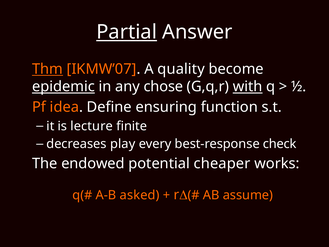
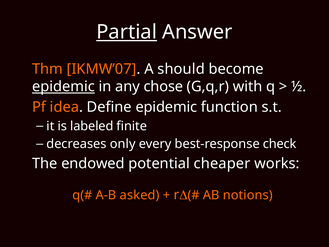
Thm underline: present -> none (47, 69)
quality: quality -> should (181, 69)
with underline: present -> none (248, 87)
Define ensuring: ensuring -> epidemic (166, 107)
lecture: lecture -> labeled (92, 126)
play: play -> only (123, 144)
assume: assume -> notions (248, 195)
